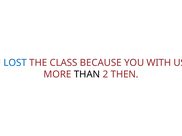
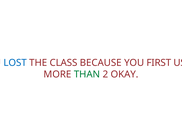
WITH: WITH -> FIRST (159, 63)
THAN colour: black -> green (87, 75)
THEN: THEN -> OKAY (125, 75)
